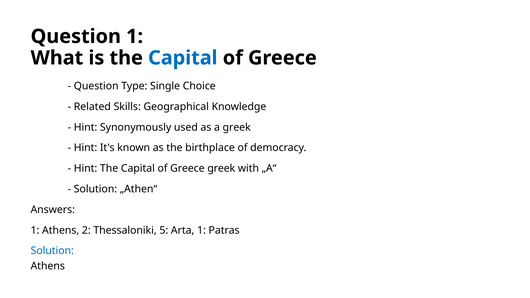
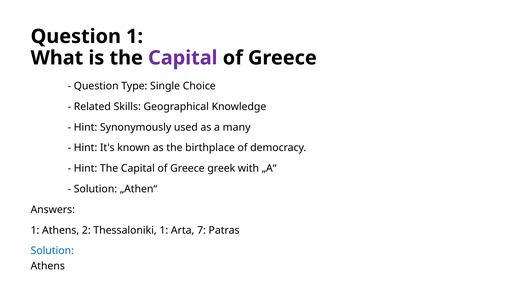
Capital colour: blue -> purple (183, 58)
a greek: greek -> many (237, 127)
Thessaloniki 5: 5 -> 1 (164, 230)
Arta 1: 1 -> 7 (202, 230)
